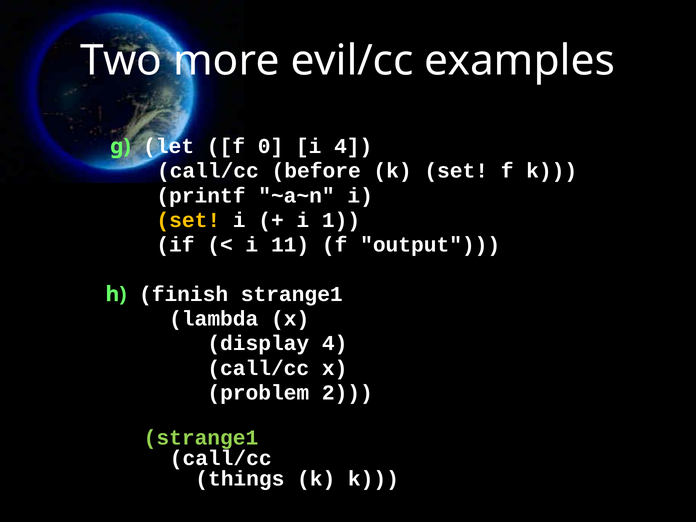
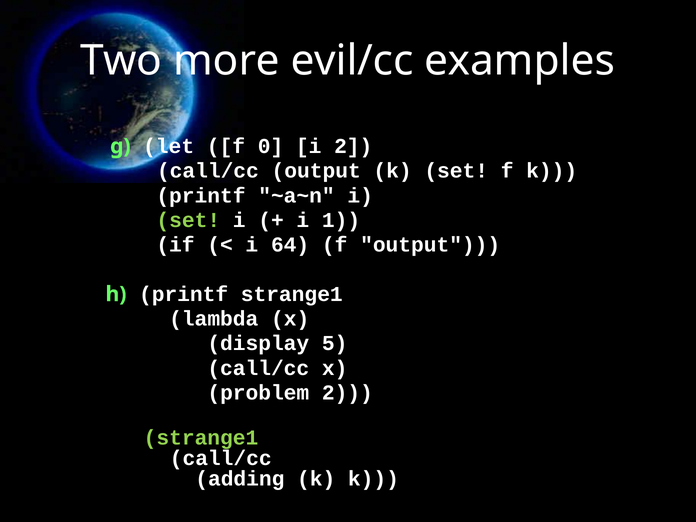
i 4: 4 -> 2 (353, 146)
call/cc before: before -> output (316, 171)
set colour: yellow -> light green (188, 220)
11: 11 -> 64 (290, 245)
h finish: finish -> printf (184, 294)
display 4: 4 -> 5 (335, 343)
things: things -> adding (240, 479)
